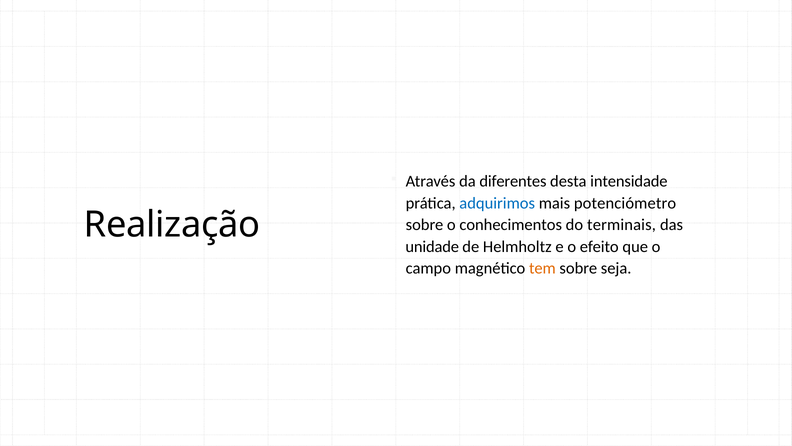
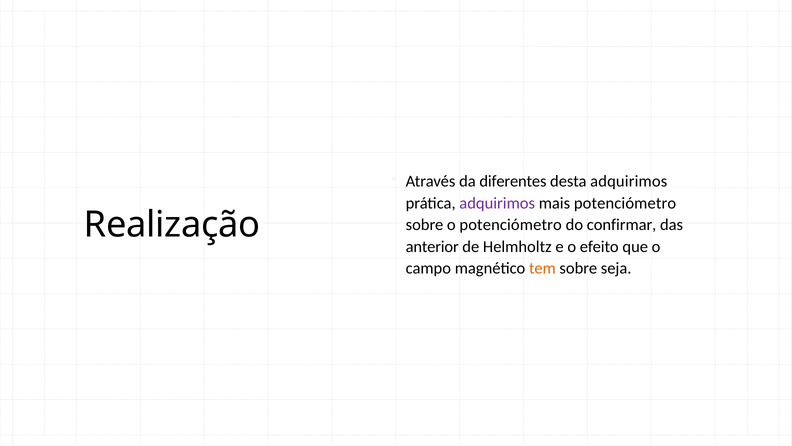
desta intensidade: intensidade -> adquirimos (629, 181)
adquirimos colour: blue -> purple (497, 203)
o conhecimentos: conhecimentos -> potenciómetro (511, 225)
terminais: terminais -> confirmar (622, 225)
unidade: unidade -> anterior (432, 246)
